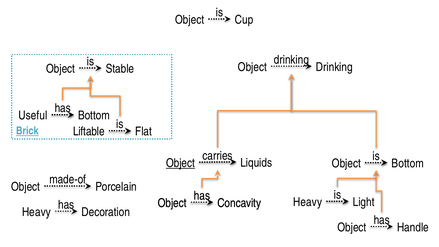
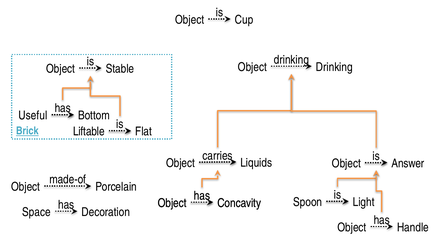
Object underline: present -> none (180, 163)
Bottom: Bottom -> Answer (408, 163)
Heavy: Heavy -> Spoon (308, 202)
Heavy: Heavy -> Space (36, 212)
